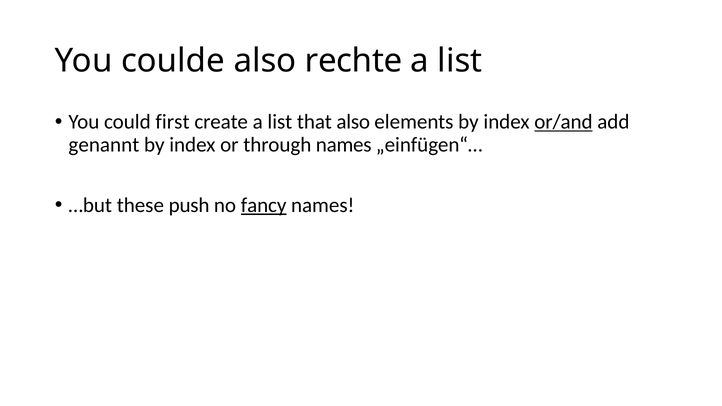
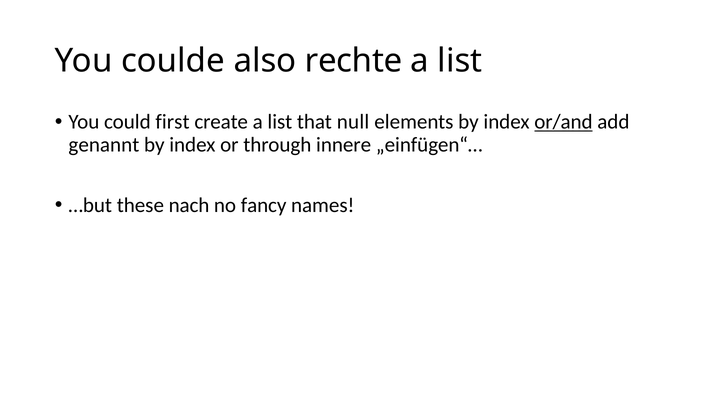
that also: also -> null (353, 122)
through names: names -> innere (344, 145)
push: push -> nach (189, 205)
fancy underline: present -> none (264, 205)
